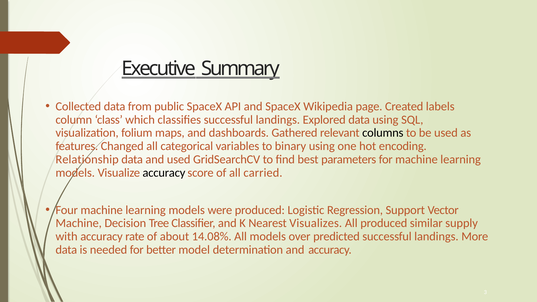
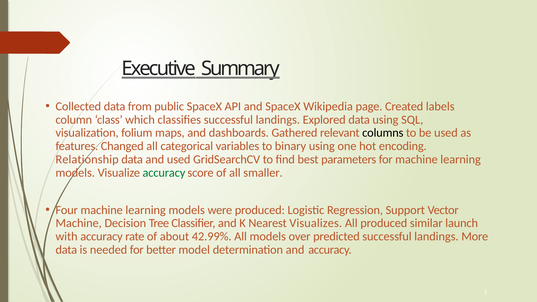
accuracy colour: black -> green (164, 173)
carried: carried -> smaller (263, 173)
supply: supply -> launch (462, 223)
14.08%: 14.08% -> 42.99% (212, 237)
